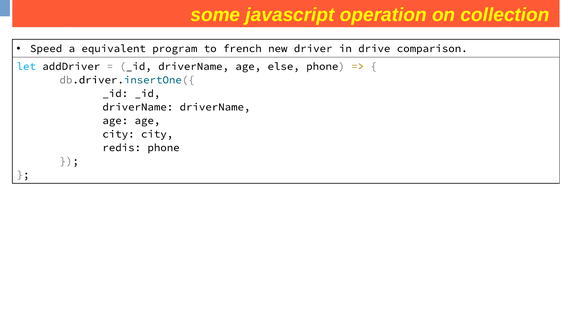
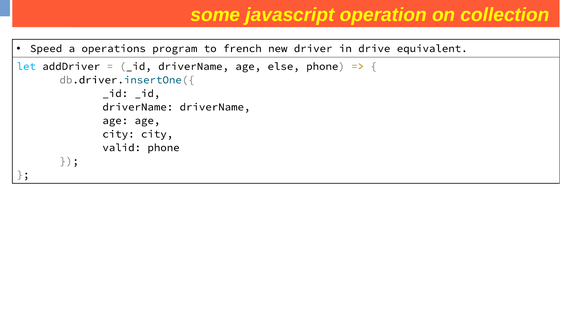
equivalent: equivalent -> operations (114, 48)
comparison: comparison -> equivalent (432, 48)
redis: redis -> valid (122, 147)
